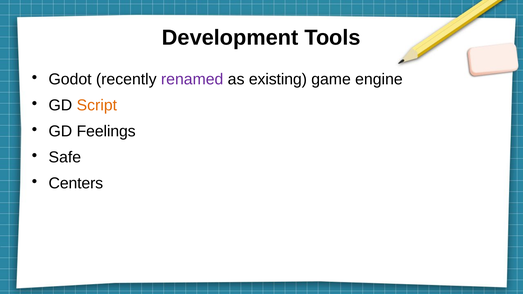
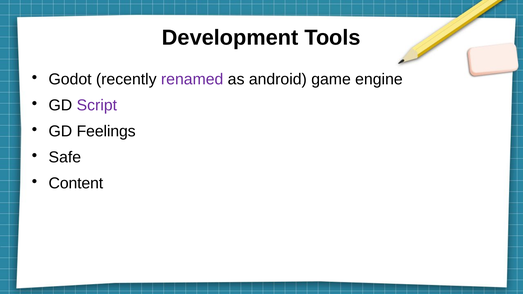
existing: existing -> android (278, 79)
Script colour: orange -> purple (97, 105)
Centers: Centers -> Content (76, 183)
